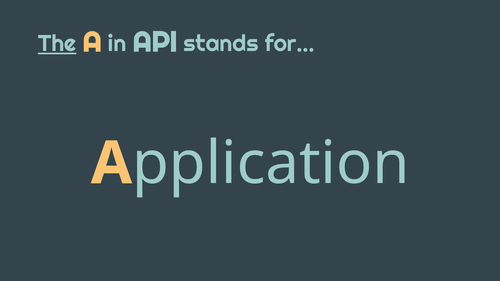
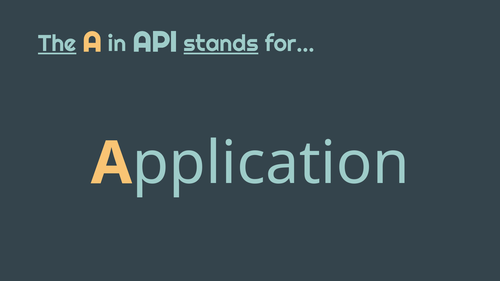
stands underline: none -> present (221, 44)
